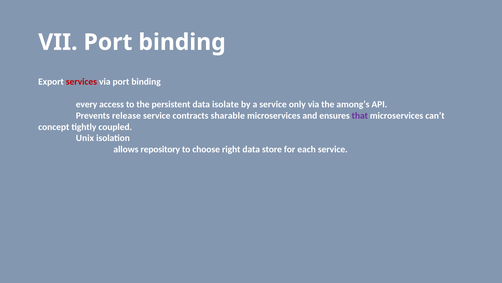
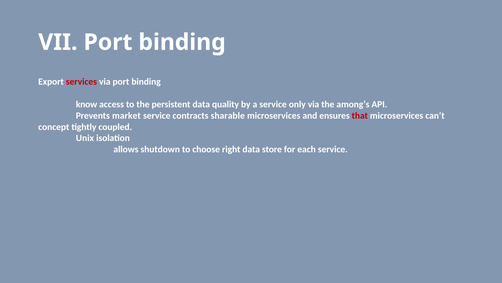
every: every -> know (87, 104)
isolate: isolate -> quality (226, 104)
release: release -> market (126, 115)
that colour: purple -> red (360, 115)
repository: repository -> shutdown (160, 149)
